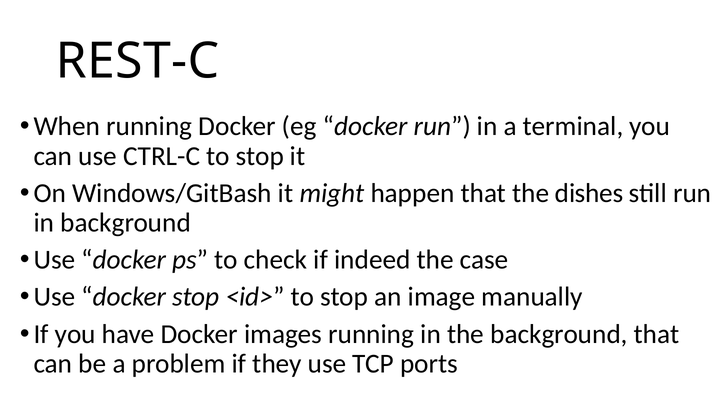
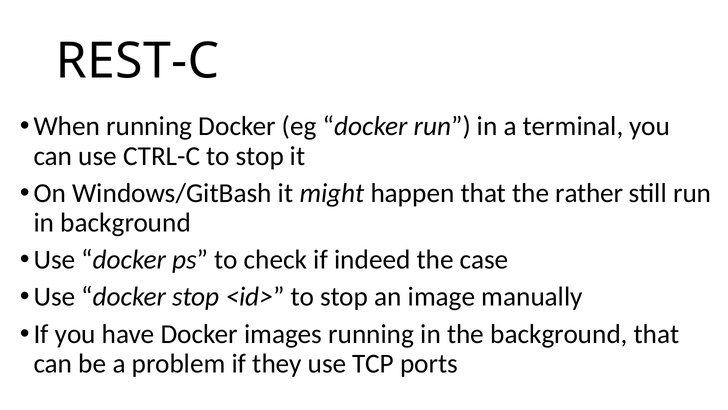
dishes: dishes -> rather (589, 193)
